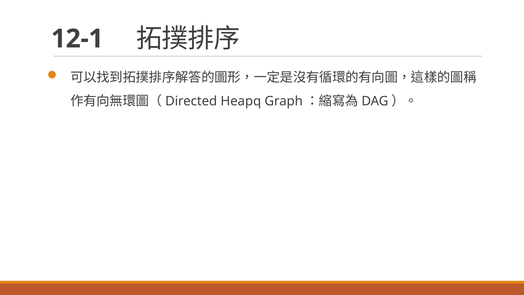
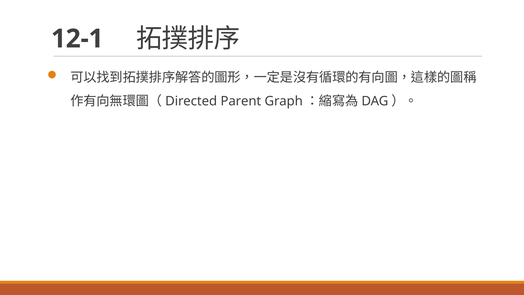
Heapq: Heapq -> Parent (241, 101)
